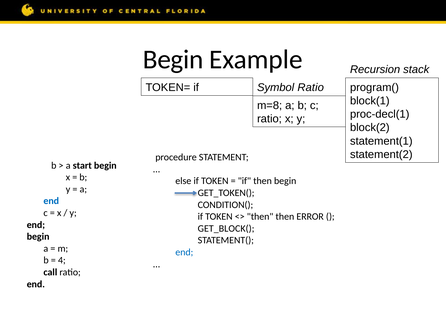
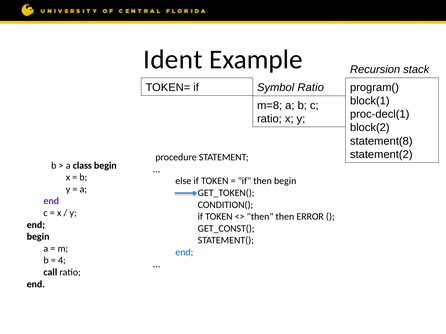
Begin: Begin -> Ident (173, 60)
statement(1: statement(1 -> statement(8 (381, 141)
start: start -> class (82, 166)
end colour: blue -> purple (51, 201)
GET_BLOCK(: GET_BLOCK( -> GET_CONST( (226, 229)
